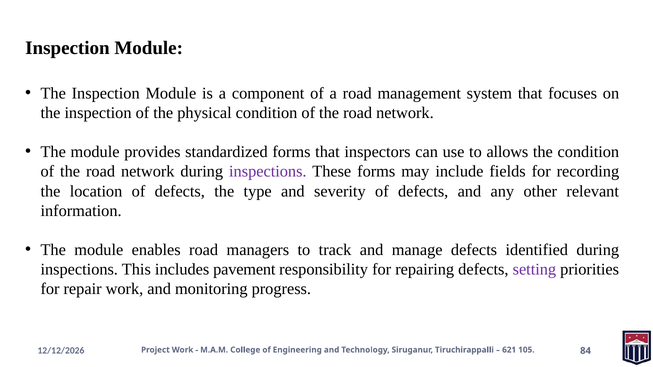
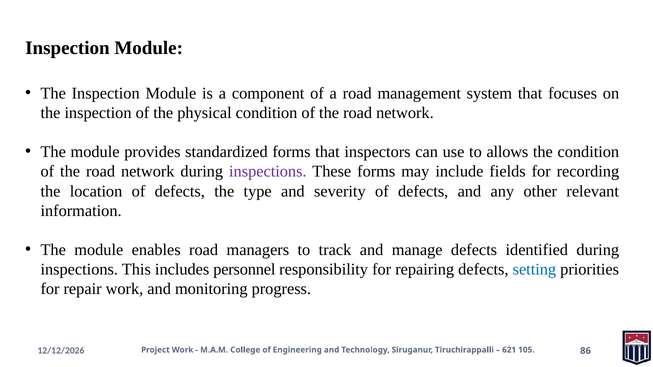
pavement: pavement -> personnel (244, 270)
setting colour: purple -> blue (534, 270)
84: 84 -> 86 (586, 351)
